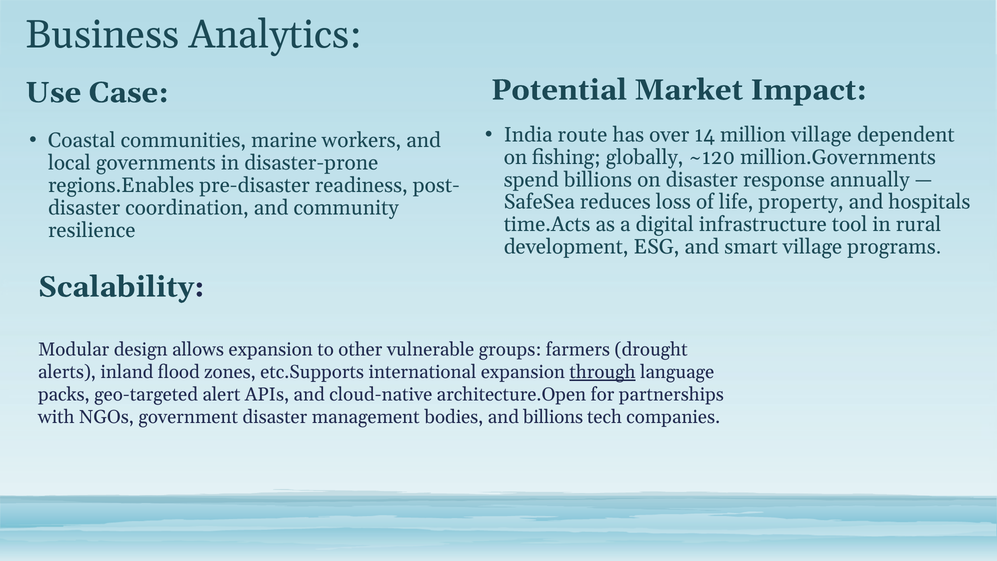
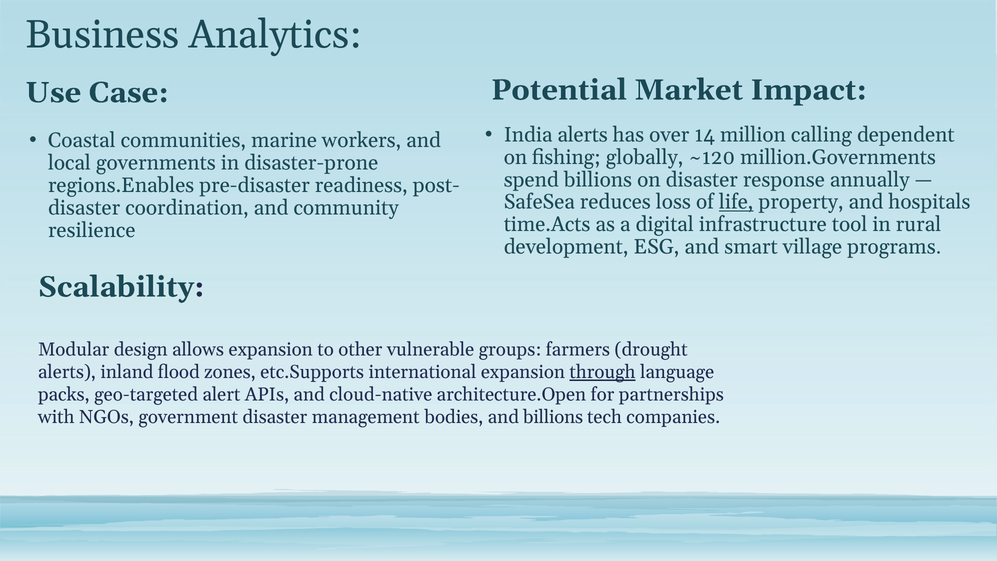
India route: route -> alerts (583, 135)
million village: village -> calling (821, 135)
life underline: none -> present (736, 202)
